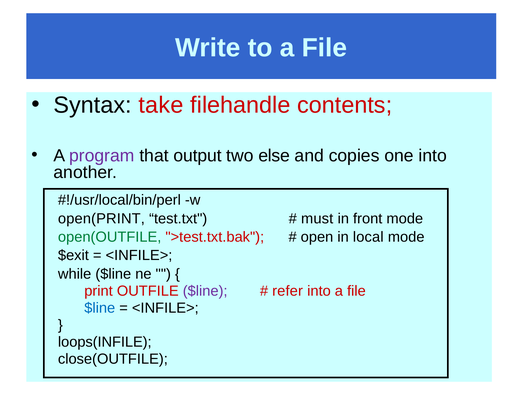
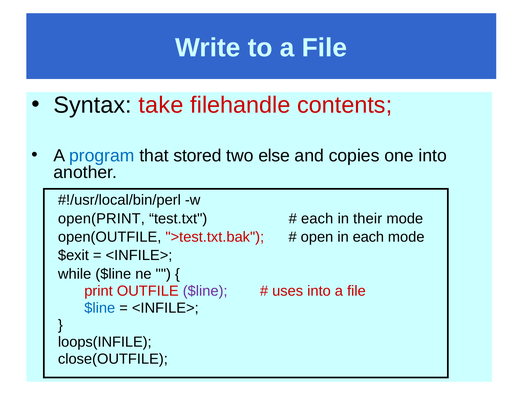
program colour: purple -> blue (102, 156)
output: output -> stored (198, 156)
must: must -> each (317, 219)
front: front -> their (368, 219)
open(OUTFILE colour: green -> black (110, 237)
in local: local -> each (368, 237)
refer: refer -> uses (288, 291)
